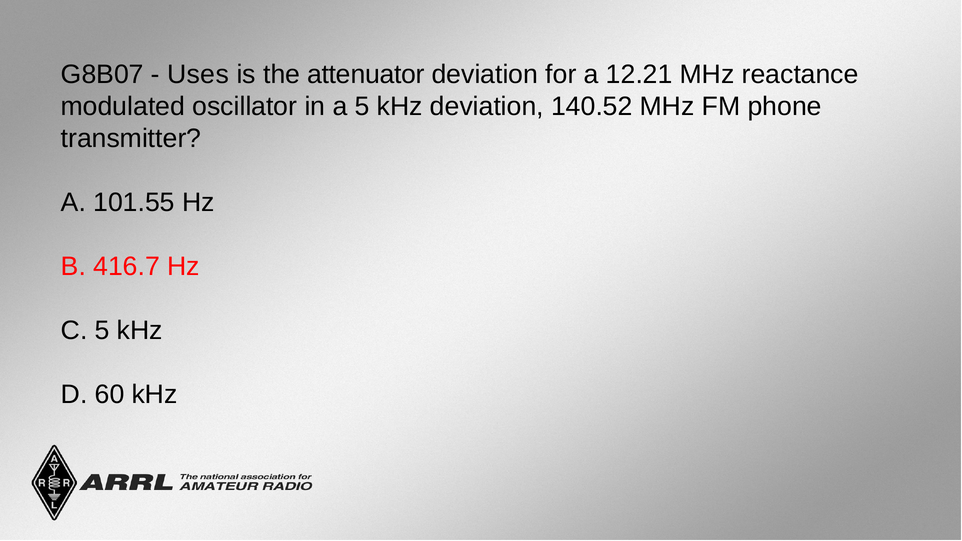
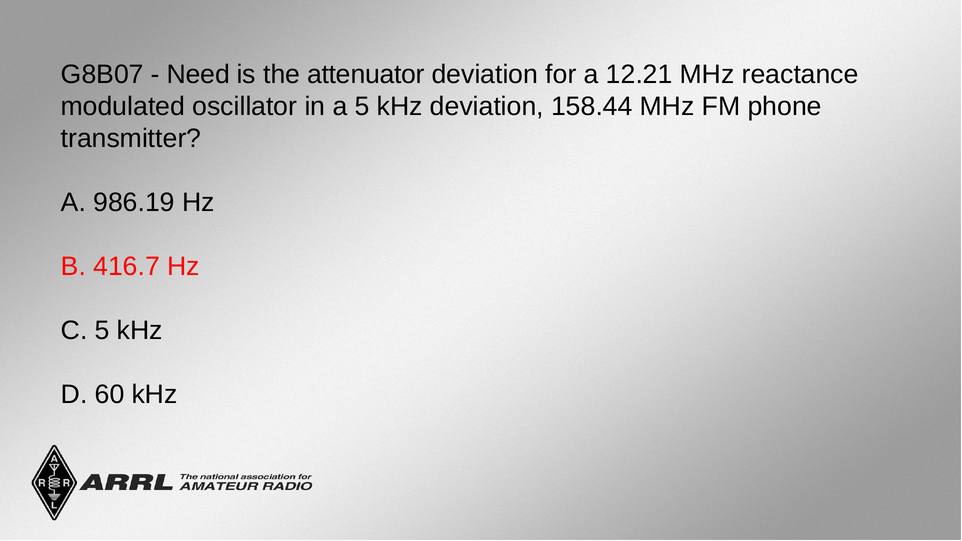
Uses: Uses -> Need (198, 75)
140.52: 140.52 -> 158.44 (592, 106)
101.55: 101.55 -> 986.19 (134, 202)
